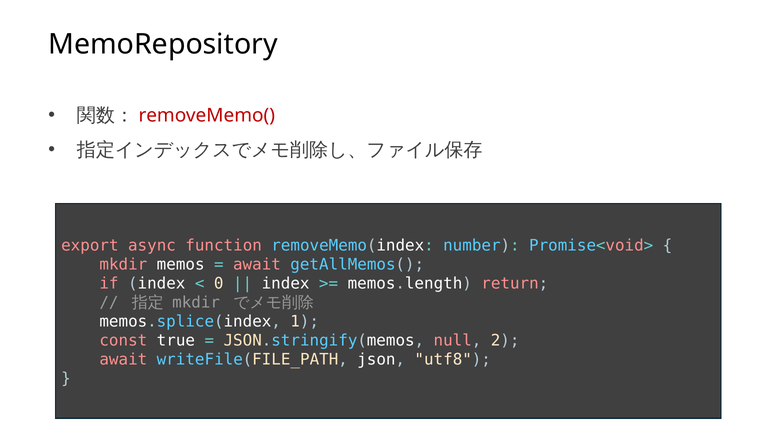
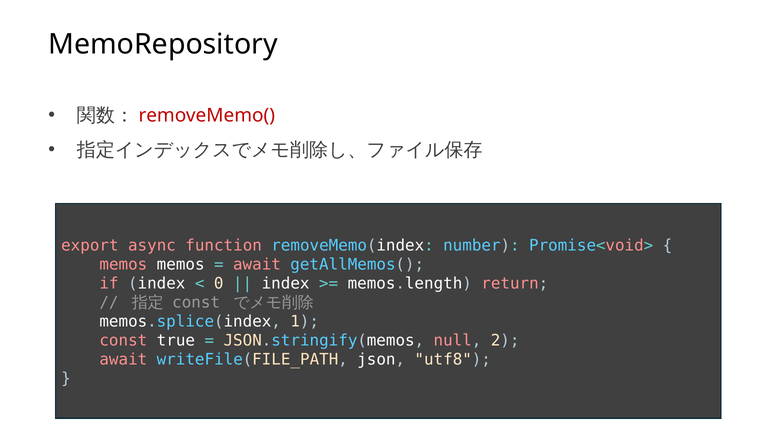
mkdir: mkdir -> memos (123, 264)
mkdir: mkdir -> const (196, 302)
